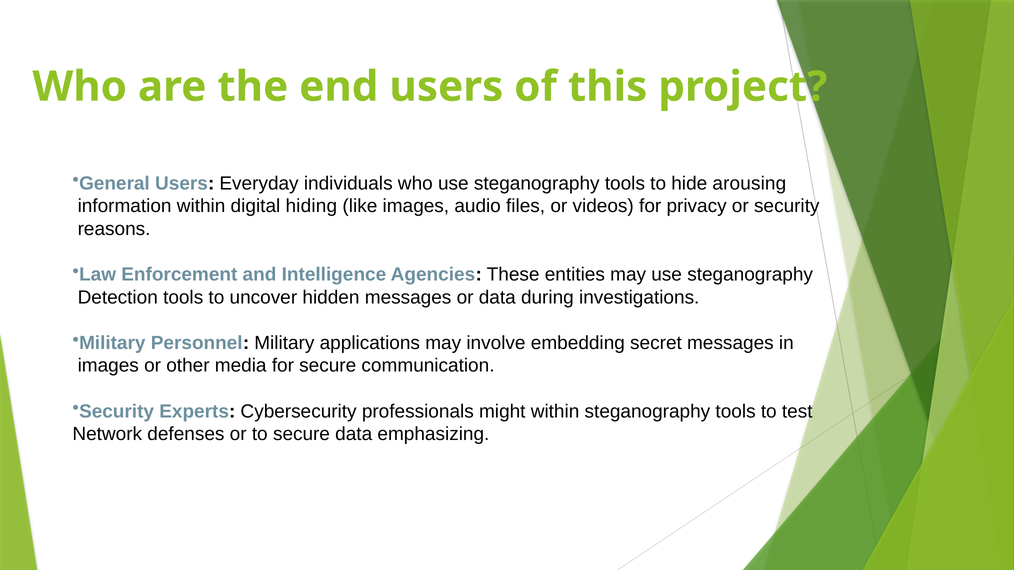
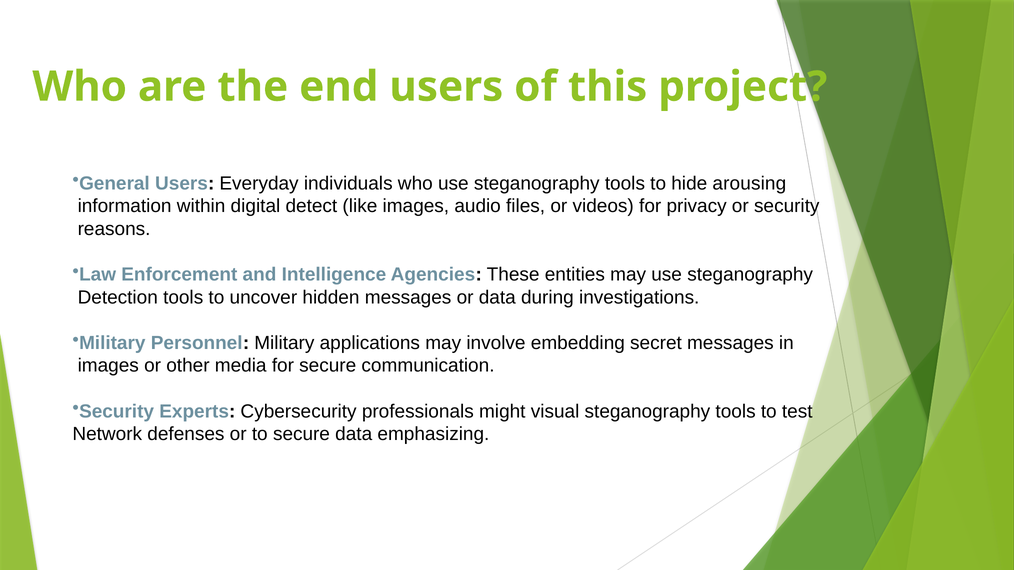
hiding: hiding -> detect (311, 206)
might within: within -> visual (555, 412)
